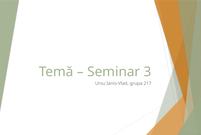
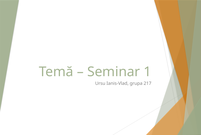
3: 3 -> 1 (148, 72)
